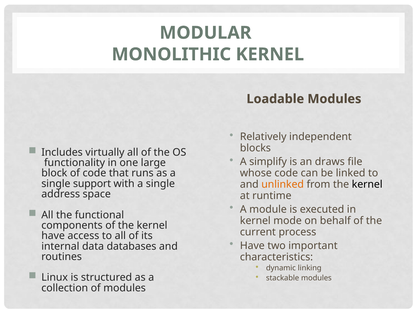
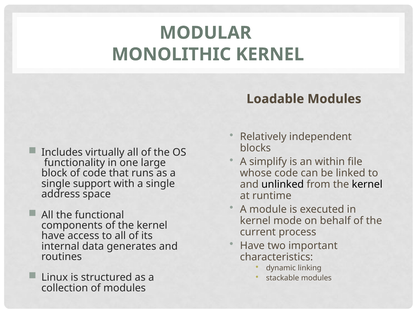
draws: draws -> within (330, 162)
unlinked colour: orange -> black (283, 184)
databases: databases -> generates (131, 246)
